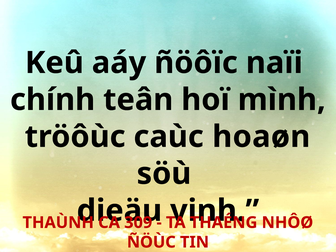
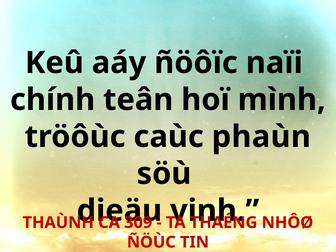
hoaøn: hoaøn -> phaùn (261, 137)
